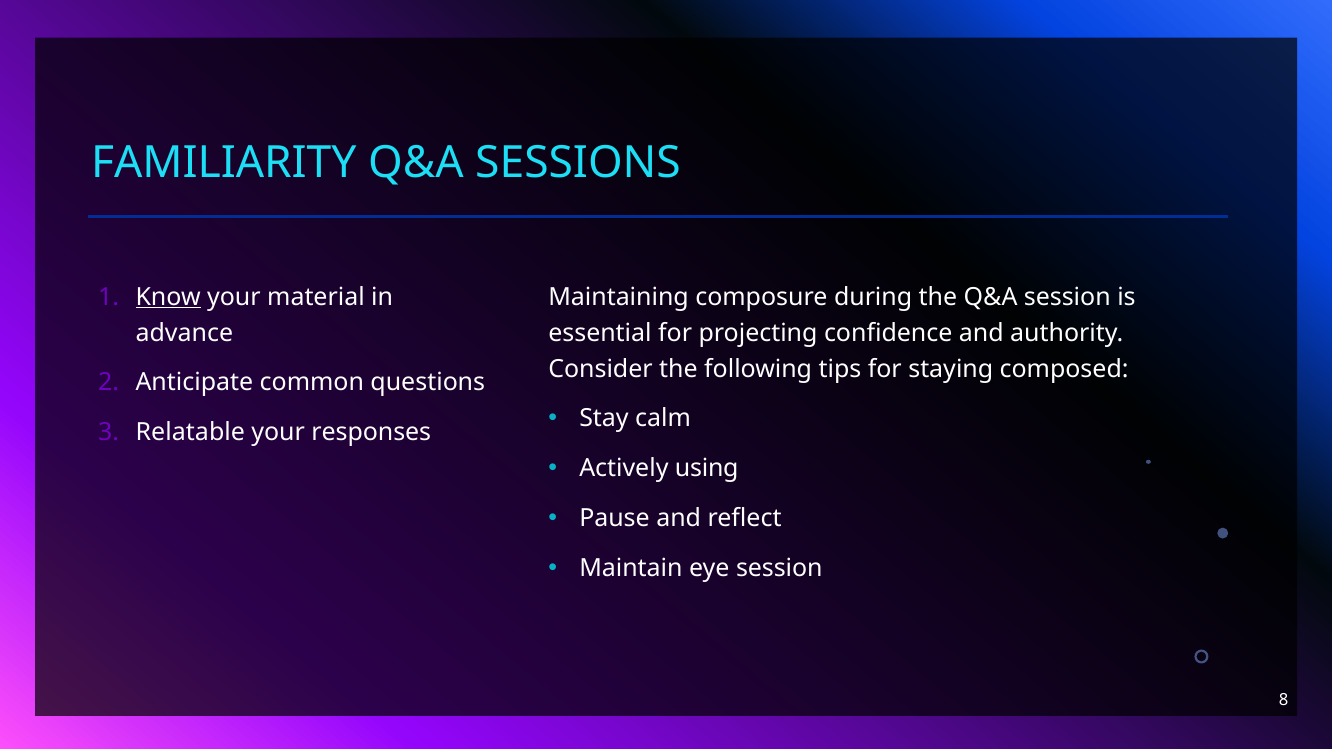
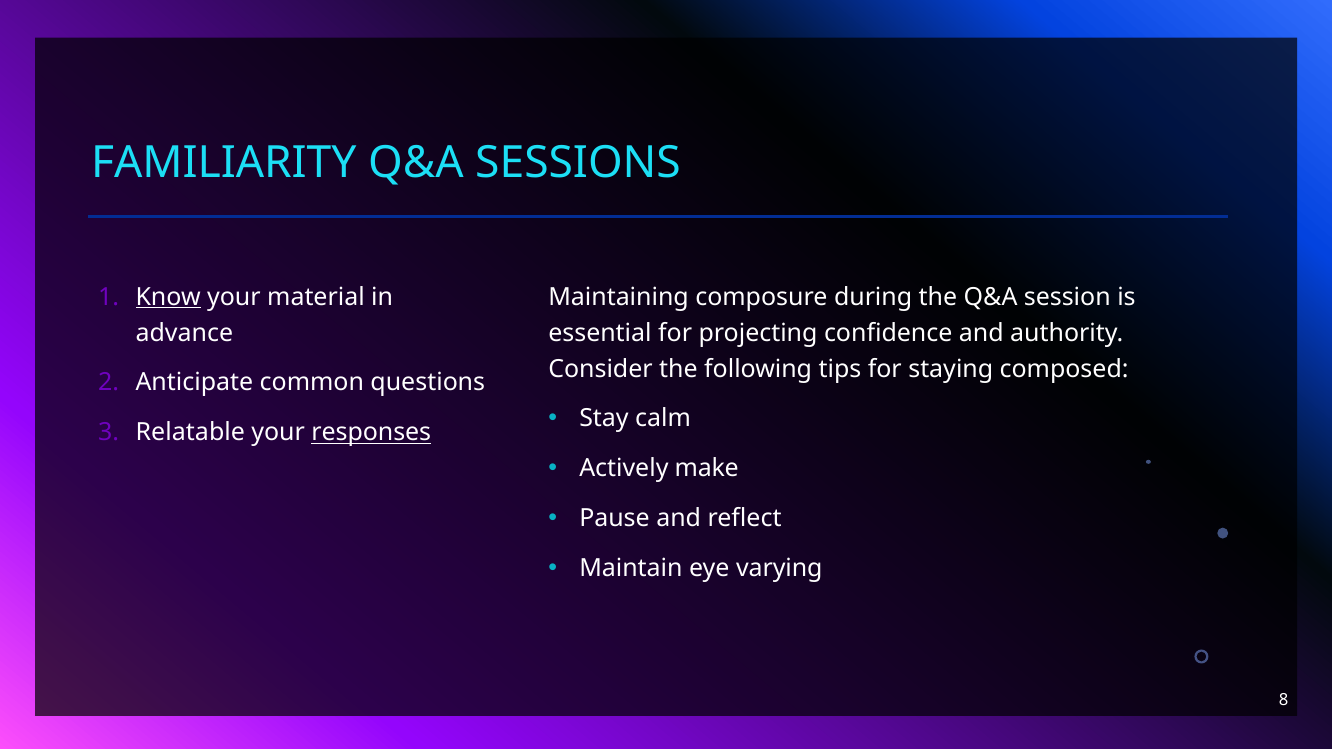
responses underline: none -> present (371, 433)
using: using -> make (707, 469)
eye session: session -> varying (779, 568)
